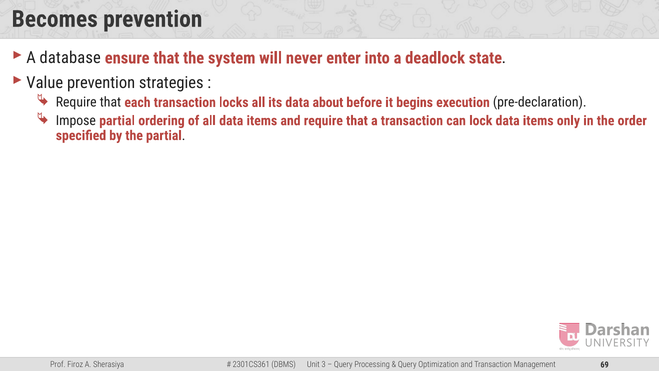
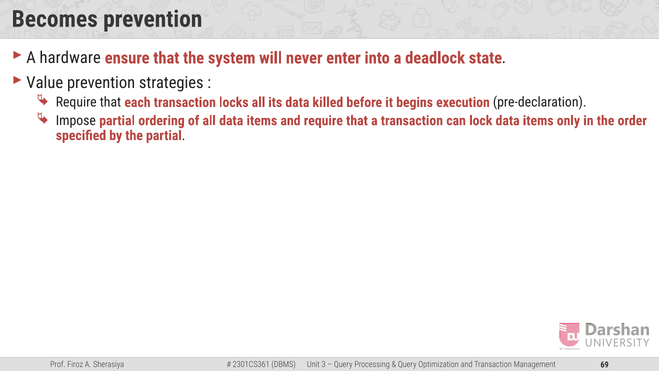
database: database -> hardware (70, 58)
about: about -> killed (328, 102)
